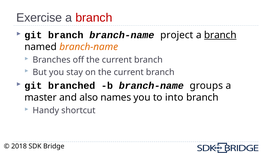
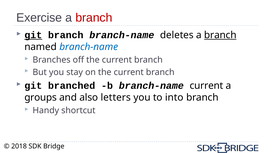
git underline: none -> present (33, 35)
project: project -> deletes (177, 35)
branch-name colour: orange -> blue (89, 47)
branch-name groups: groups -> current (206, 86)
master: master -> groups (41, 98)
names: names -> letters (116, 98)
